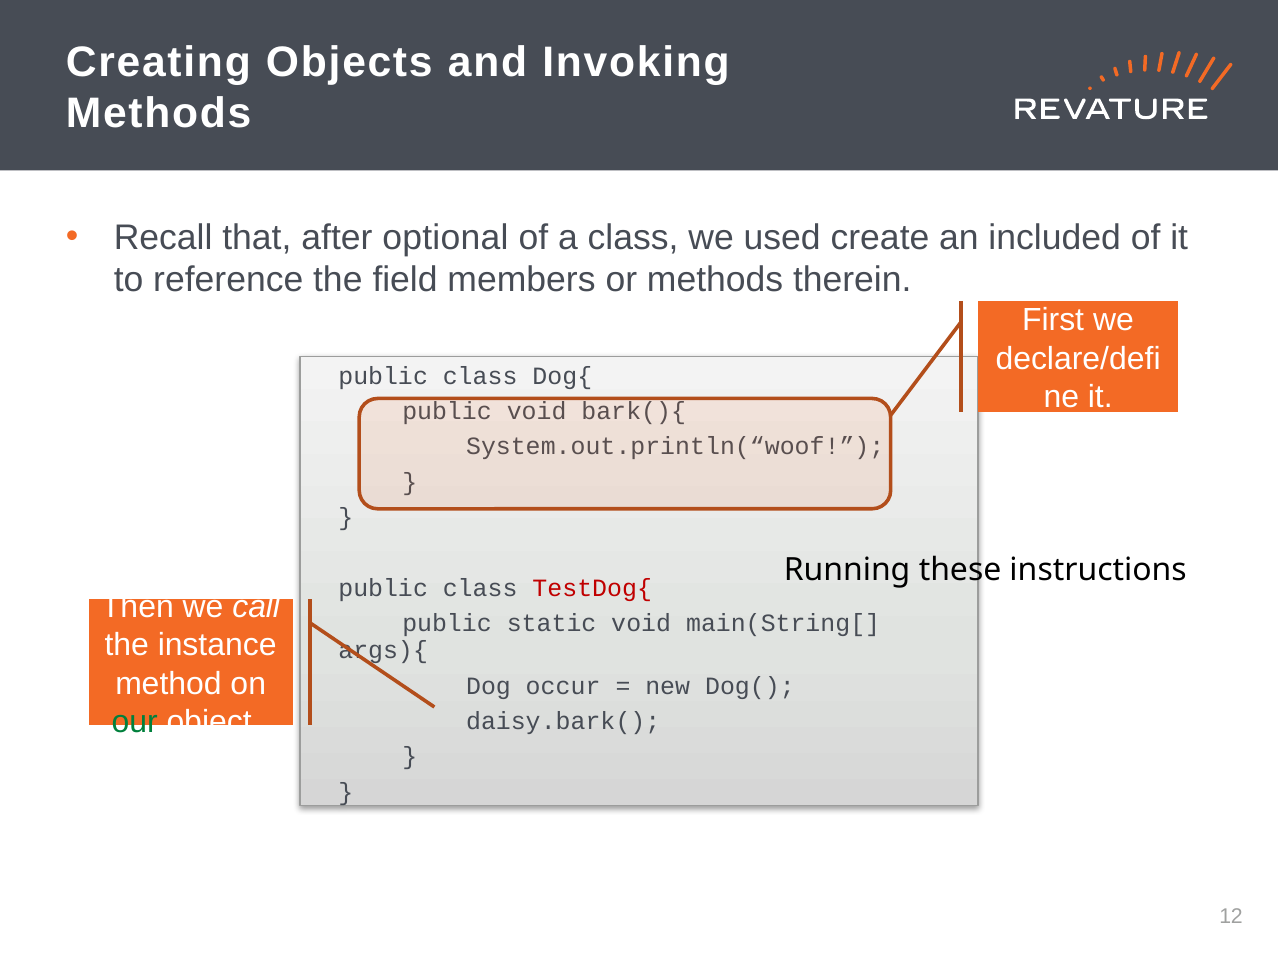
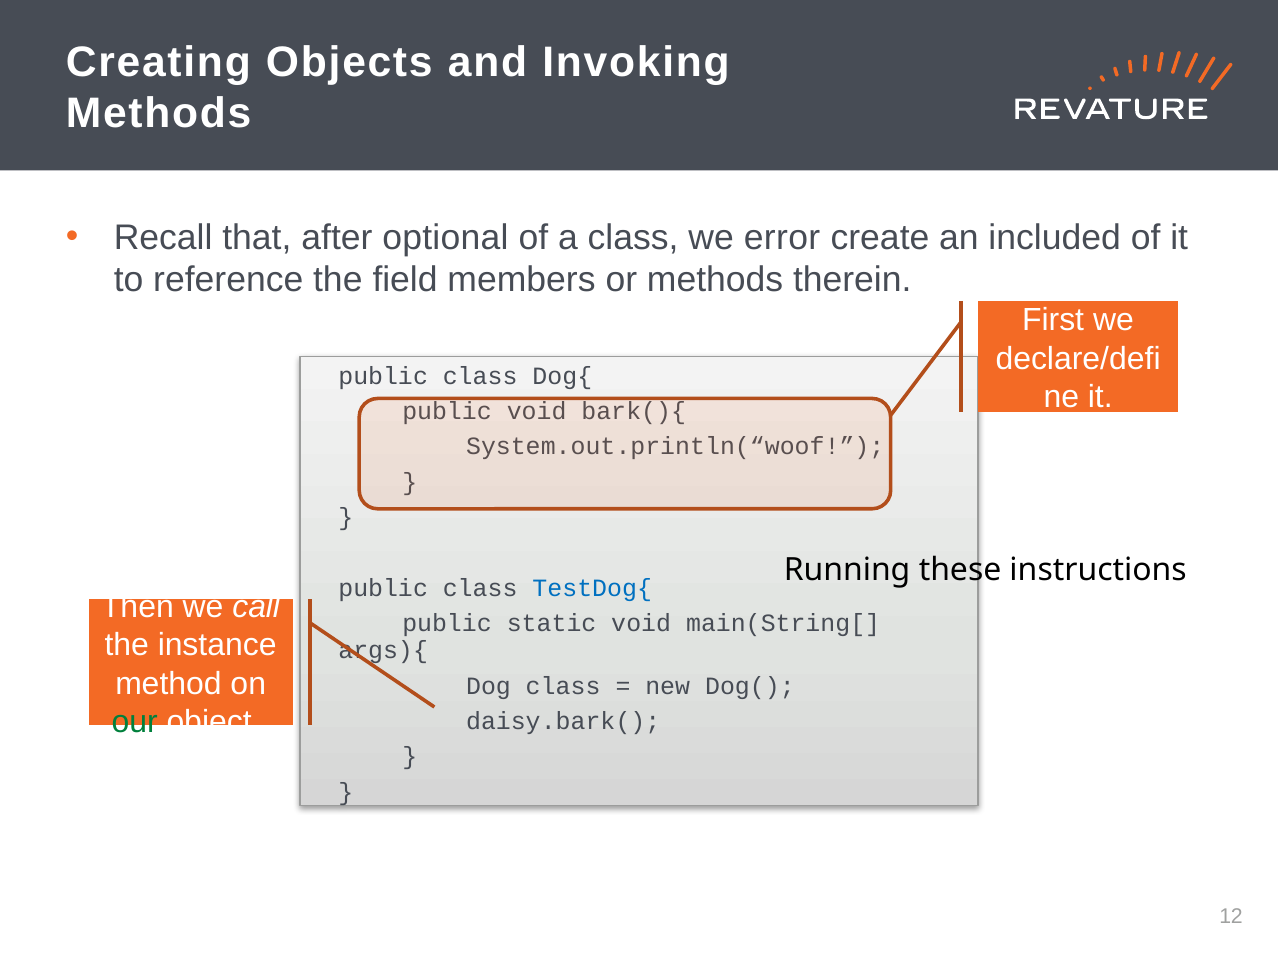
used: used -> error (782, 237)
TestDog{ colour: red -> blue (592, 588)
Dog occur: occur -> class (563, 686)
